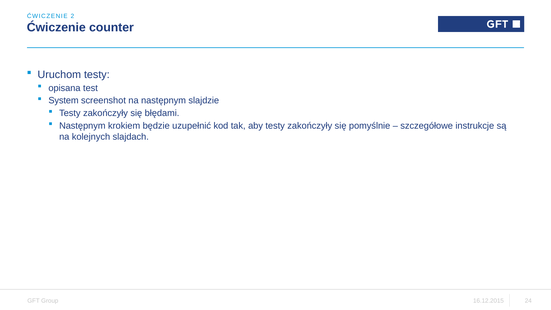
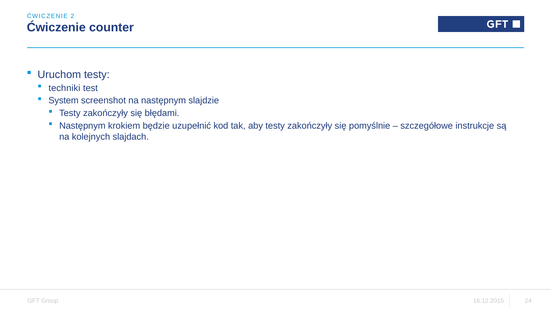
opisana: opisana -> techniki (64, 88)
